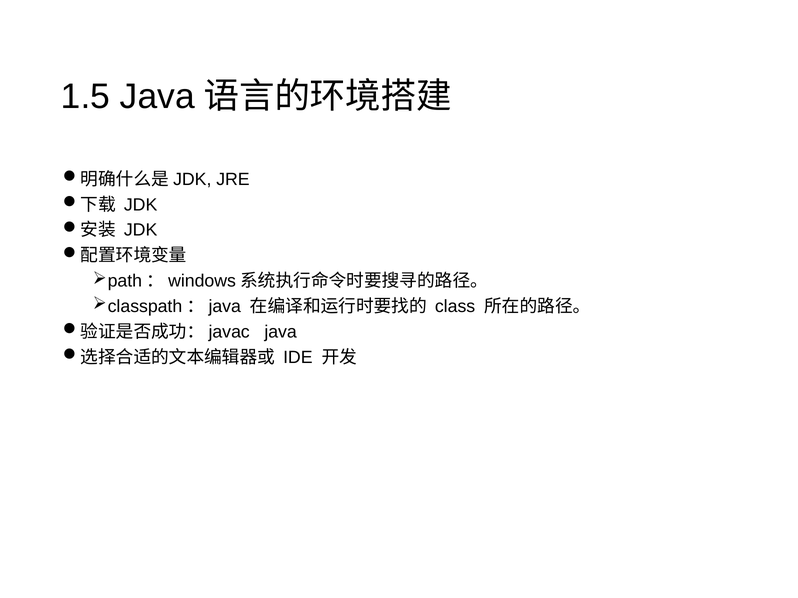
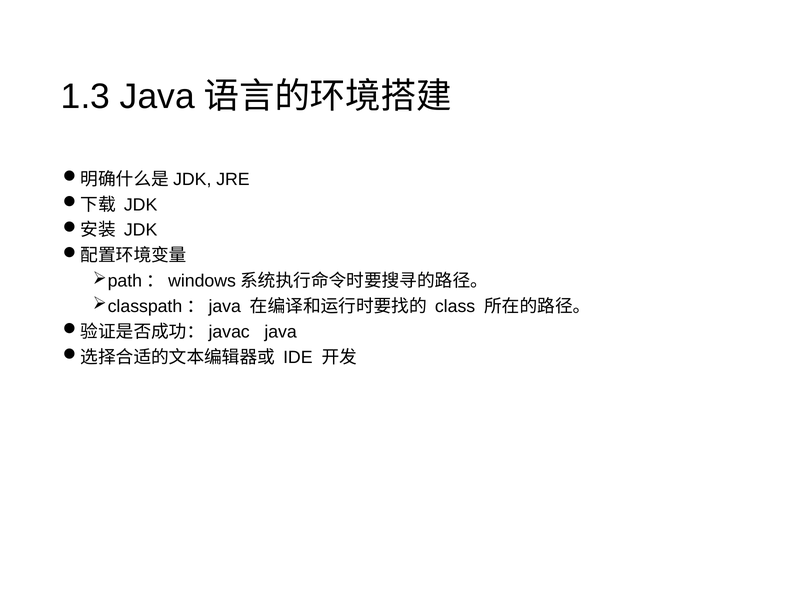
1.5: 1.5 -> 1.3 (85, 96)
